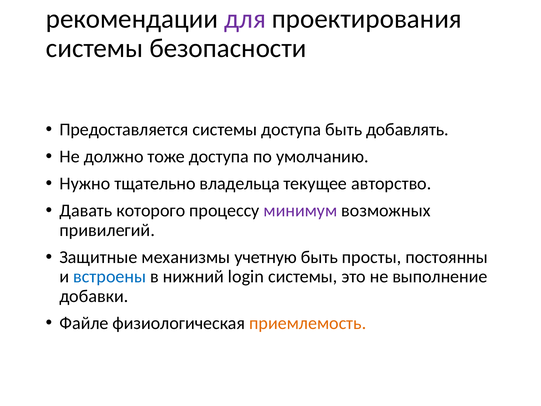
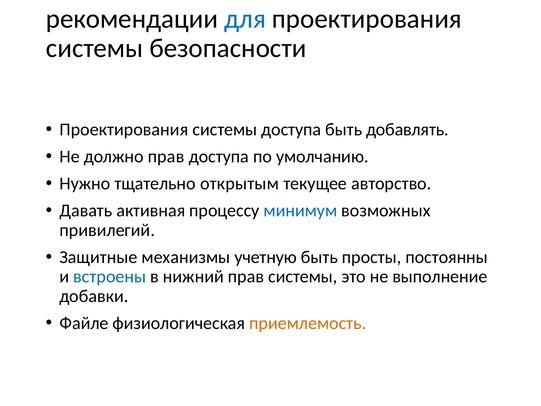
для colour: purple -> blue (245, 19)
Предоставляется: Предоставляется -> Проектирования (124, 130)
должно тоже: тоже -> прав (166, 157)
владельца: владельца -> открытым (239, 184)
которого: которого -> активная (151, 211)
минимум colour: purple -> blue (300, 211)
нижний login: login -> прав (246, 276)
